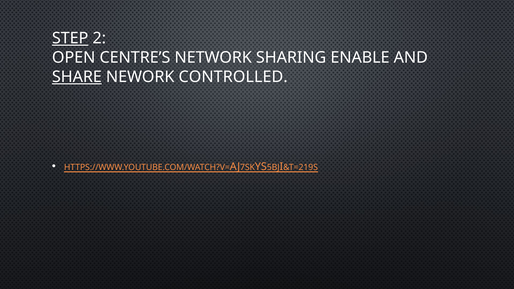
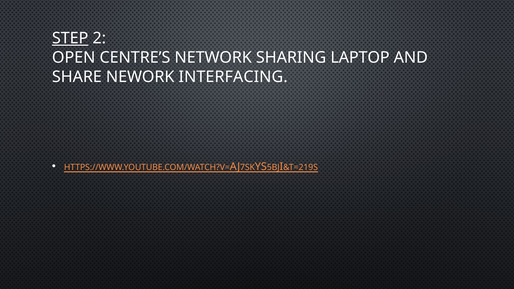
ENABLE: ENABLE -> LAPTOP (360, 58)
SHARE underline: present -> none (77, 77)
CONTROLLED: CONTROLLED -> INTERFACING (233, 77)
